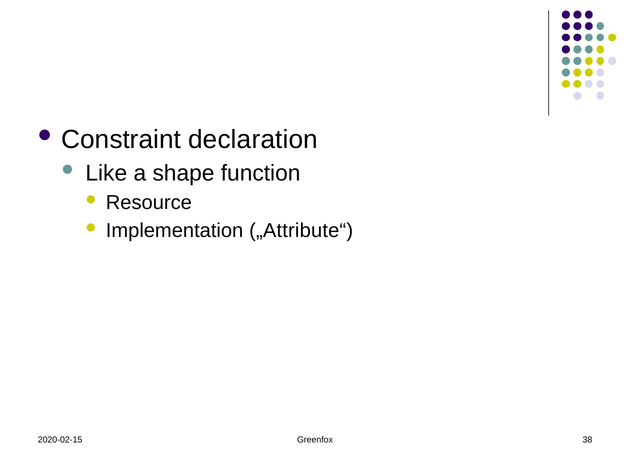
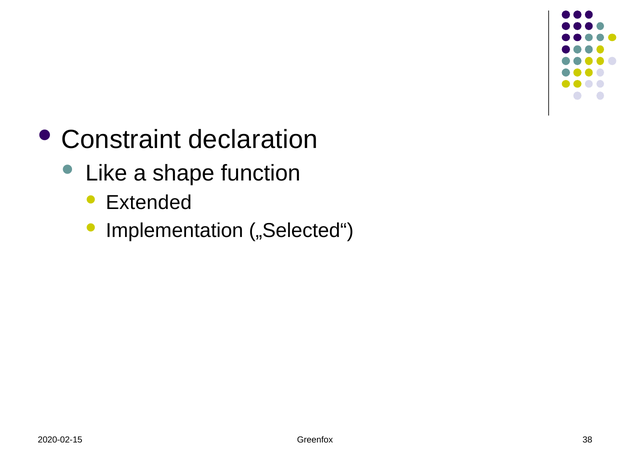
Resource: Resource -> Extended (149, 202)
„Attribute“: „Attribute“ -> „Selected“ (301, 231)
